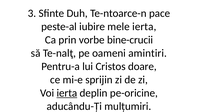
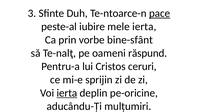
pace underline: none -> present (160, 13)
bine-crucii: bine-crucii -> bine-sfânt (130, 40)
amintiri: amintiri -> răspund (148, 53)
doare: doare -> ceruri (142, 66)
